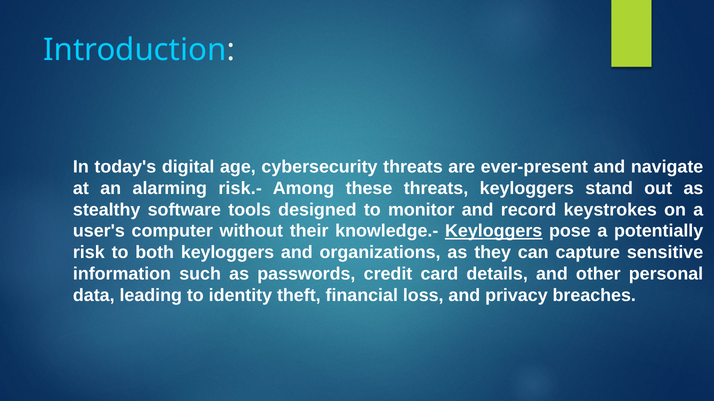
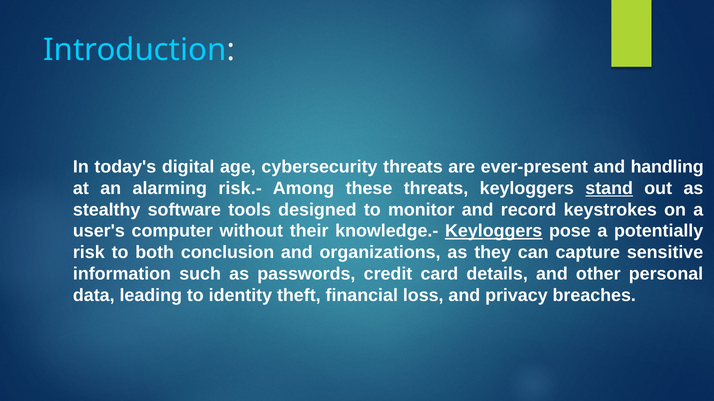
navigate: navigate -> handling (667, 167)
stand underline: none -> present (609, 189)
both keyloggers: keyloggers -> conclusion (228, 253)
